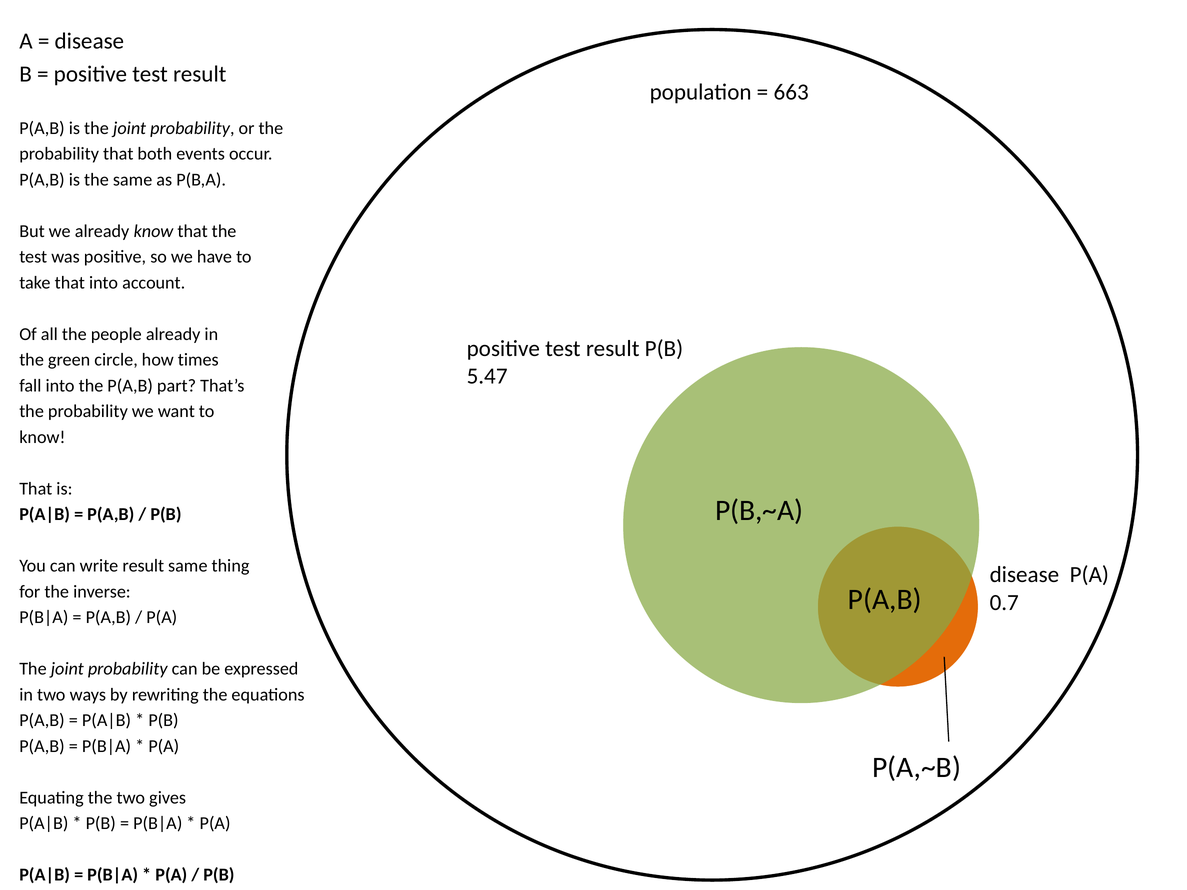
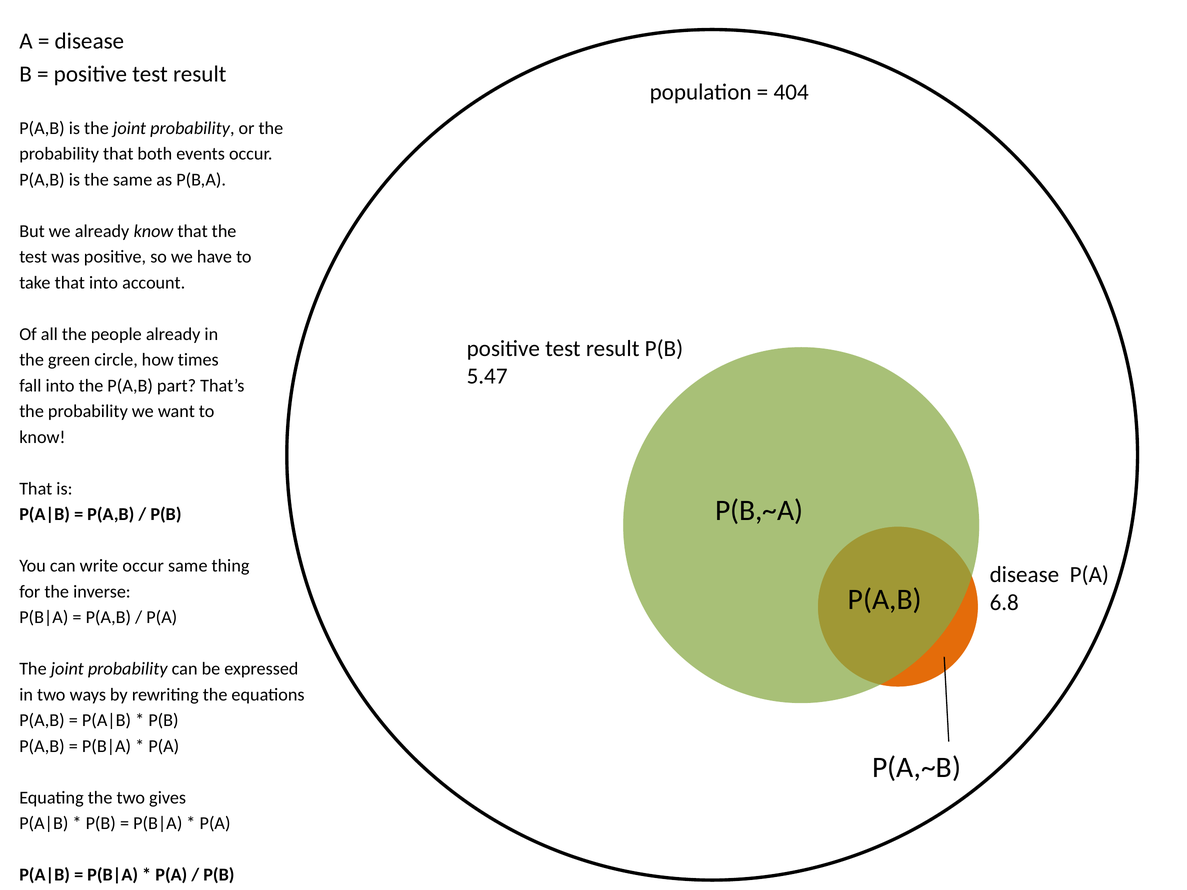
663: 663 -> 404 (791, 92)
write result: result -> occur (143, 566)
0.7: 0.7 -> 6.8 (1004, 603)
